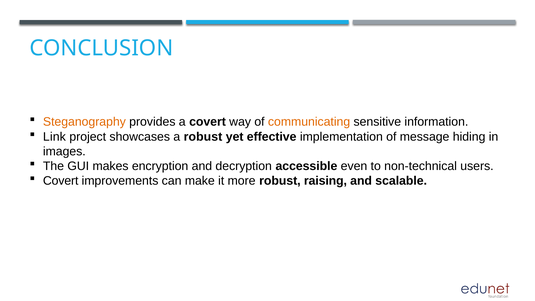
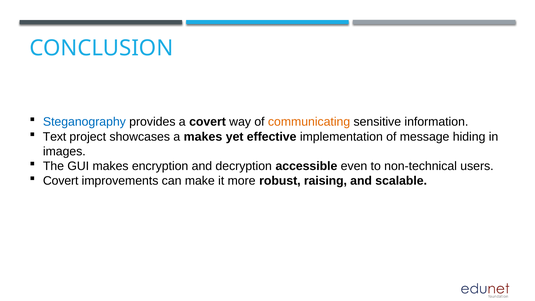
Steganography colour: orange -> blue (84, 122)
Link: Link -> Text (55, 137)
a robust: robust -> makes (203, 137)
